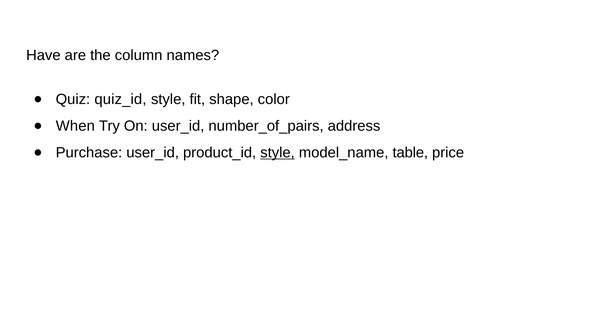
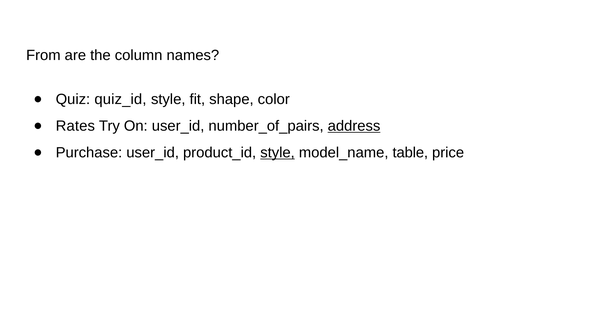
Have: Have -> From (43, 55)
When: When -> Rates (75, 126)
address underline: none -> present (354, 126)
